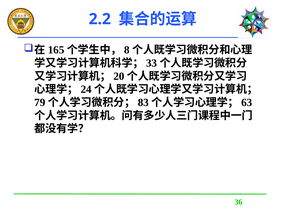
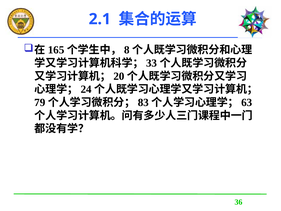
2.2: 2.2 -> 2.1 (100, 19)
